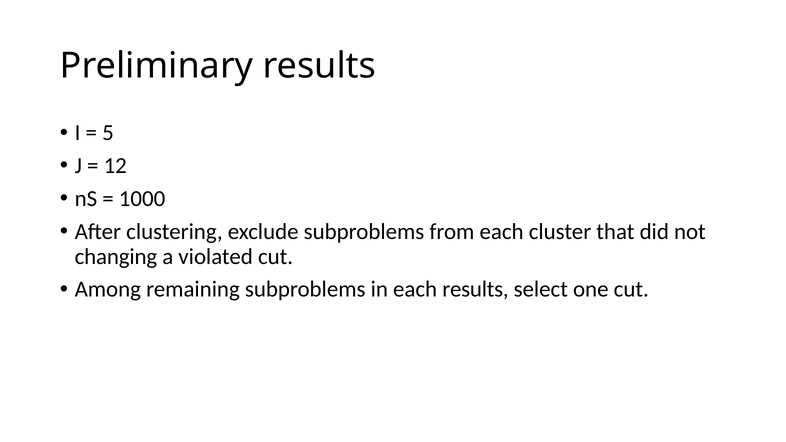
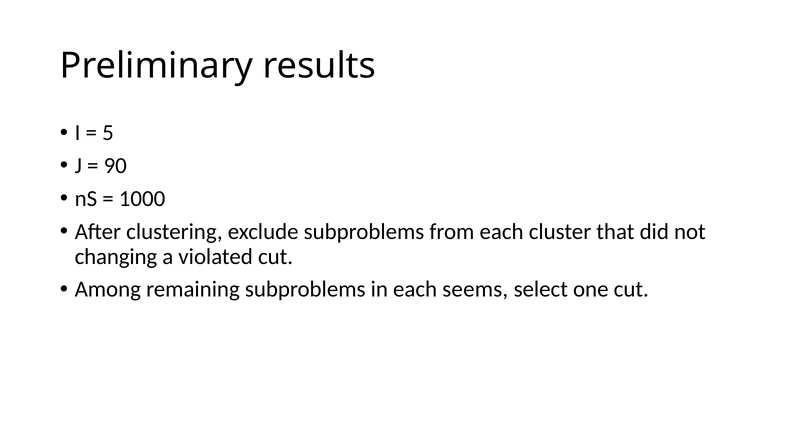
12: 12 -> 90 (115, 166)
each results: results -> seems (475, 289)
